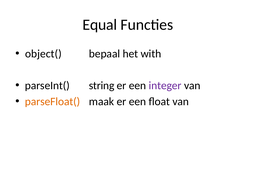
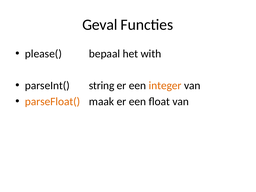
Equal: Equal -> Geval (100, 25)
object(: object( -> please( (43, 54)
integer colour: purple -> orange (165, 86)
